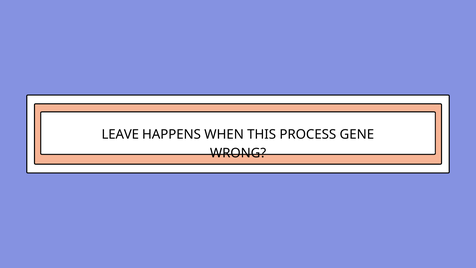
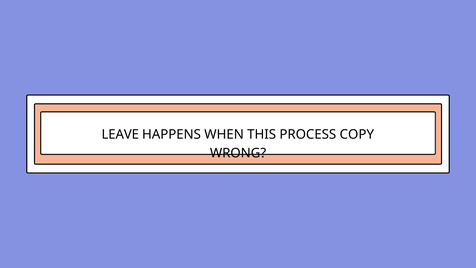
GENE: GENE -> COPY (357, 134)
